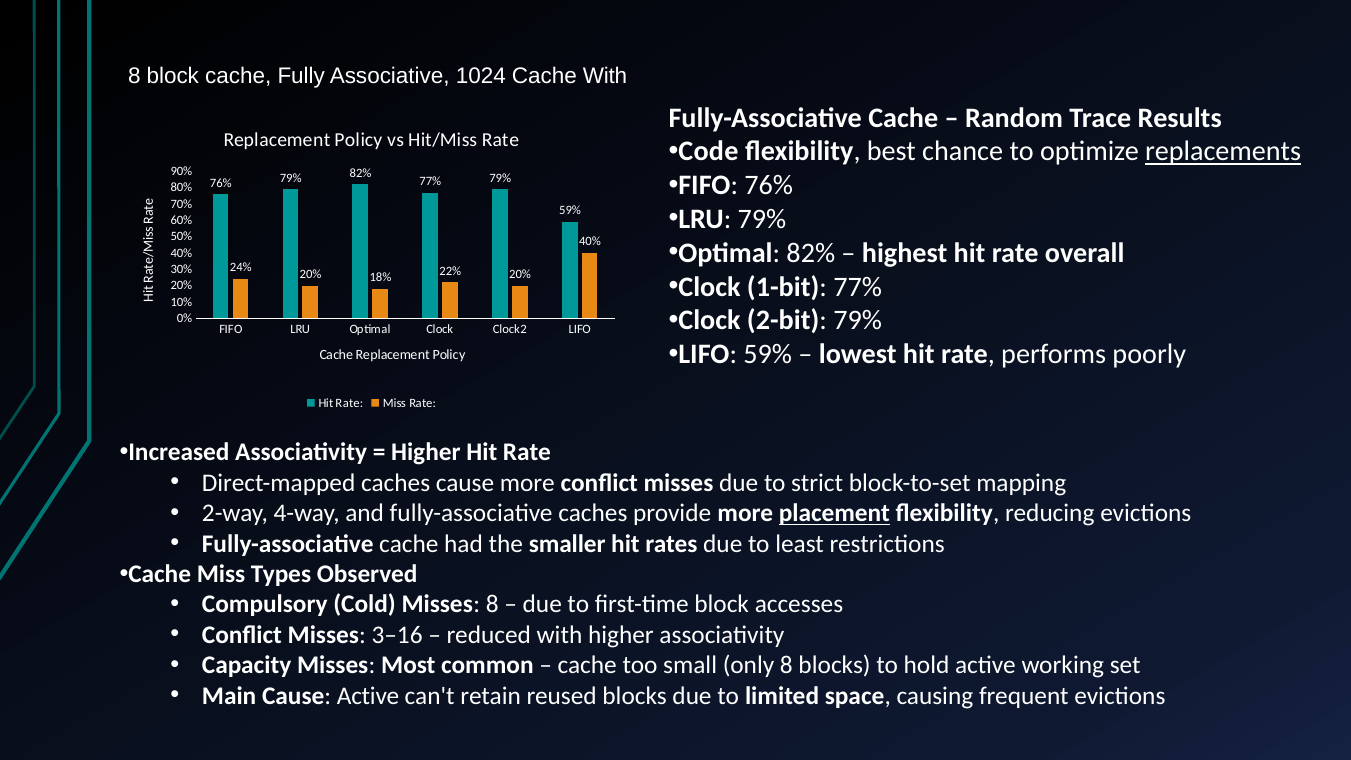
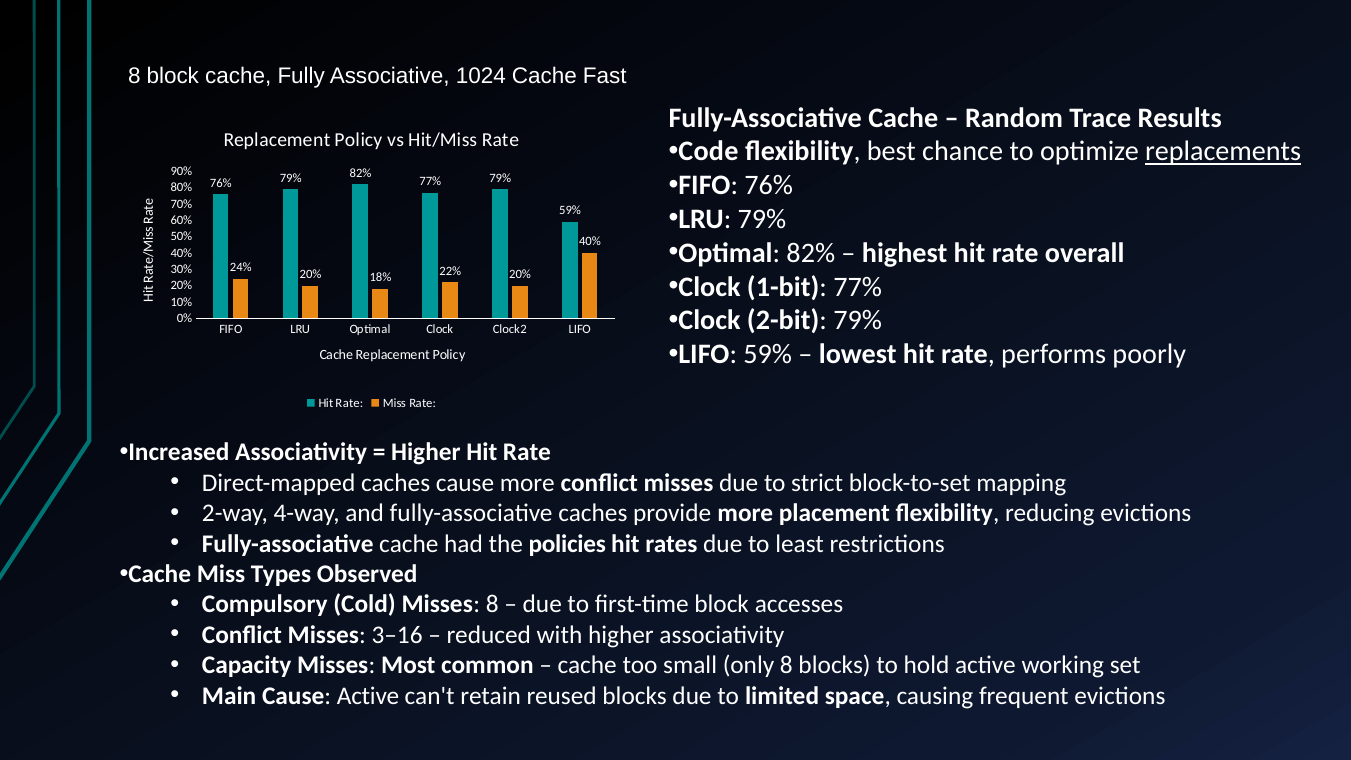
Cache With: With -> Fast (605, 77)
placement underline: present -> none (834, 513)
smaller: smaller -> policies (567, 544)
